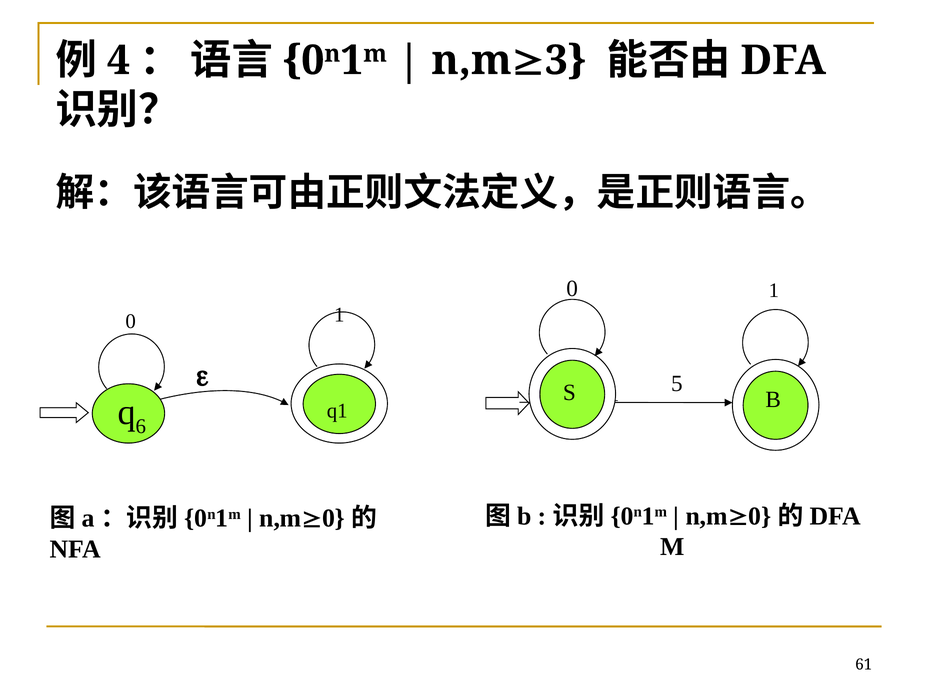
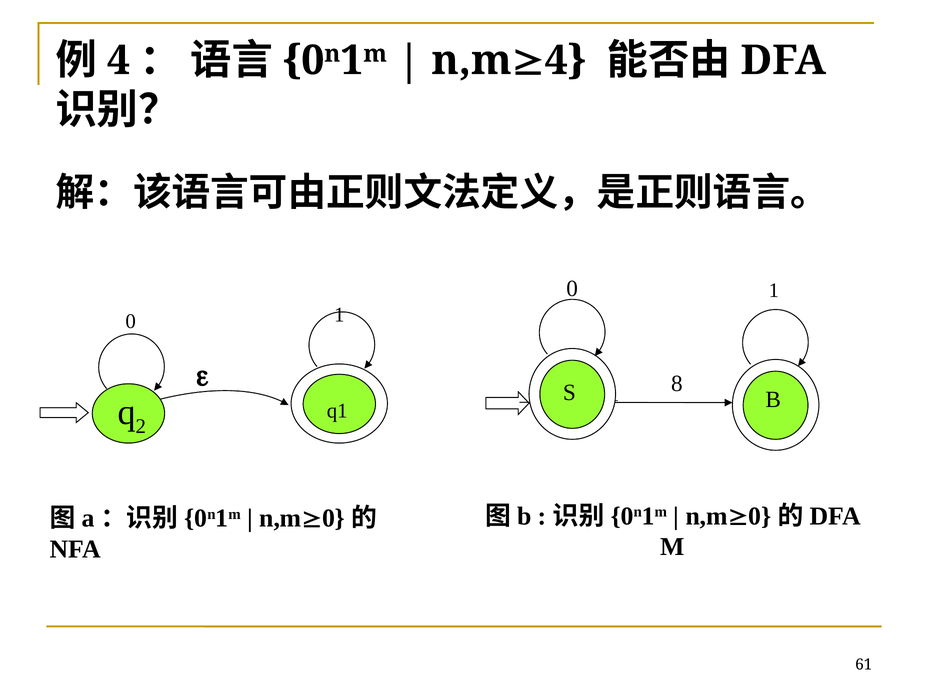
3: 3 -> 4 (565, 60)
5: 5 -> 8 (677, 383)
6: 6 -> 2 (141, 427)
